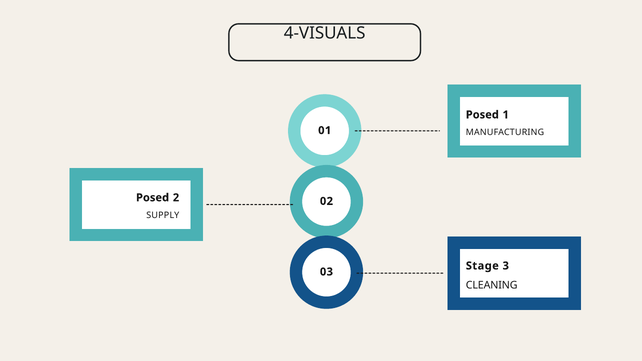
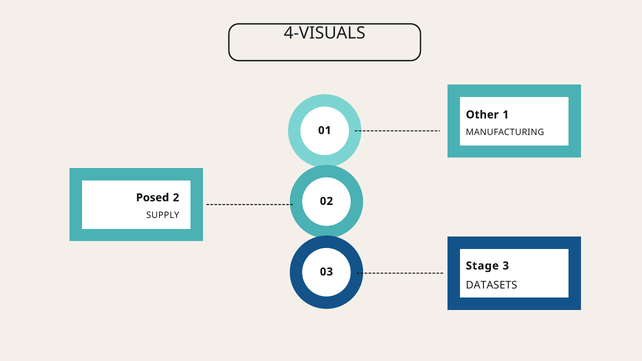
Posed: Posed -> Other (482, 115)
CLEANING: CLEANING -> DATASETS (492, 285)
